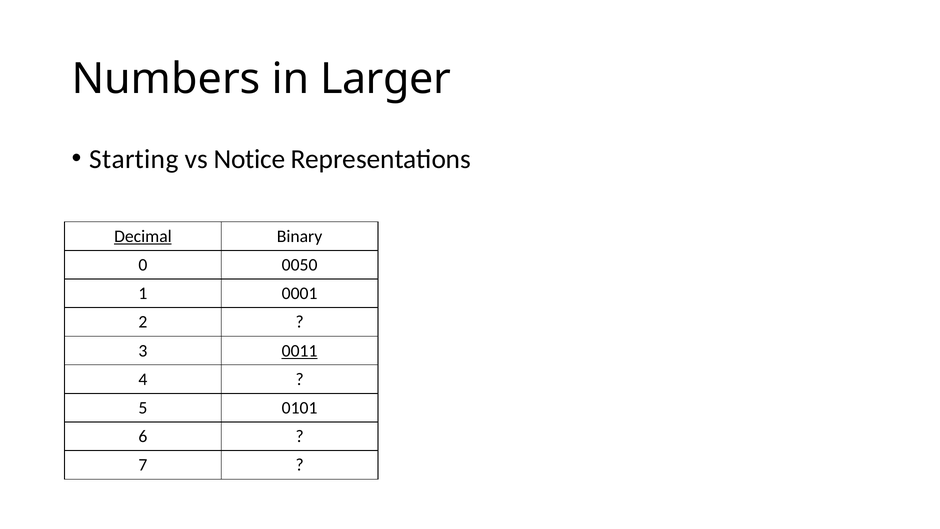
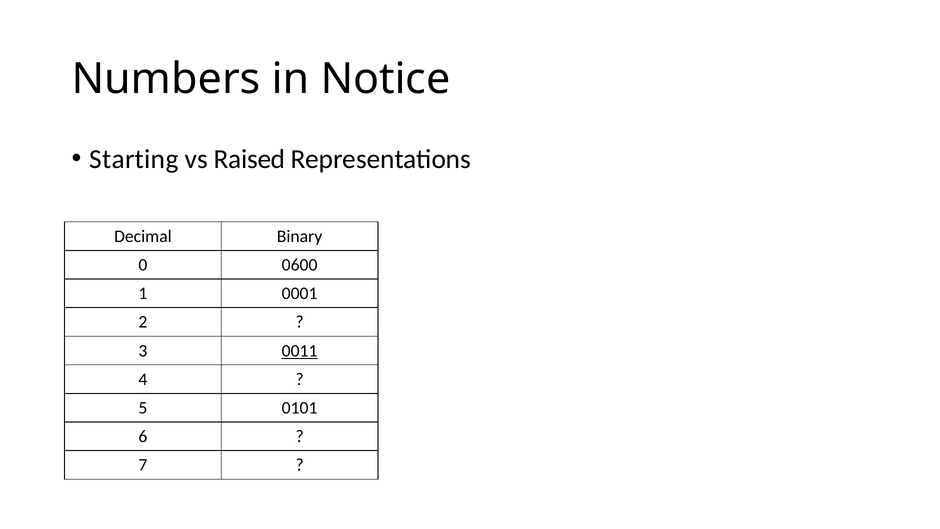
Larger: Larger -> Notice (385, 79)
Notice: Notice -> Raised (250, 159)
Decimal underline: present -> none (143, 236)
0050: 0050 -> 0600 (300, 265)
